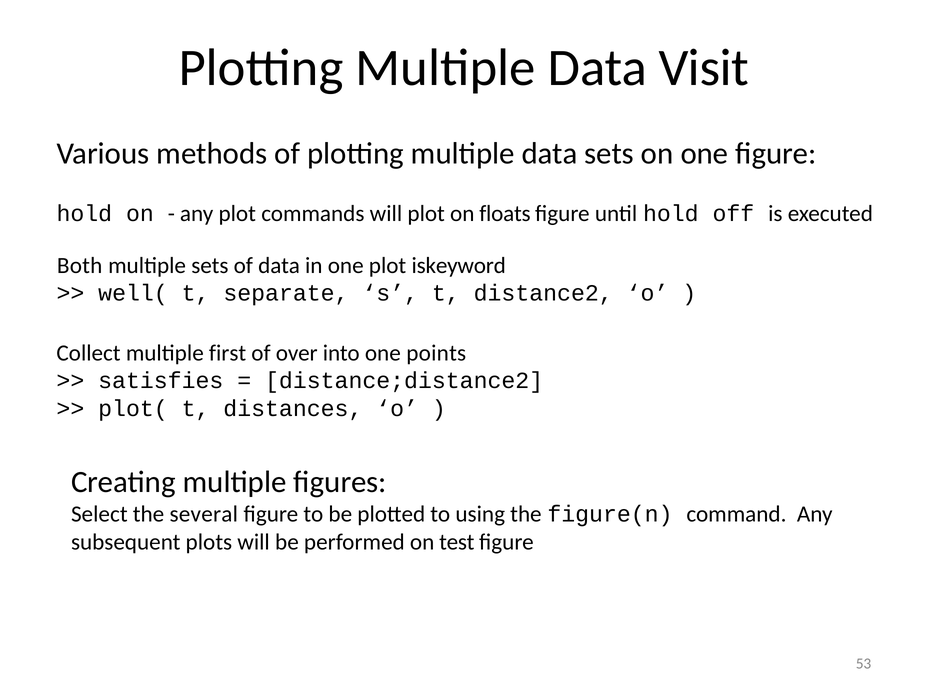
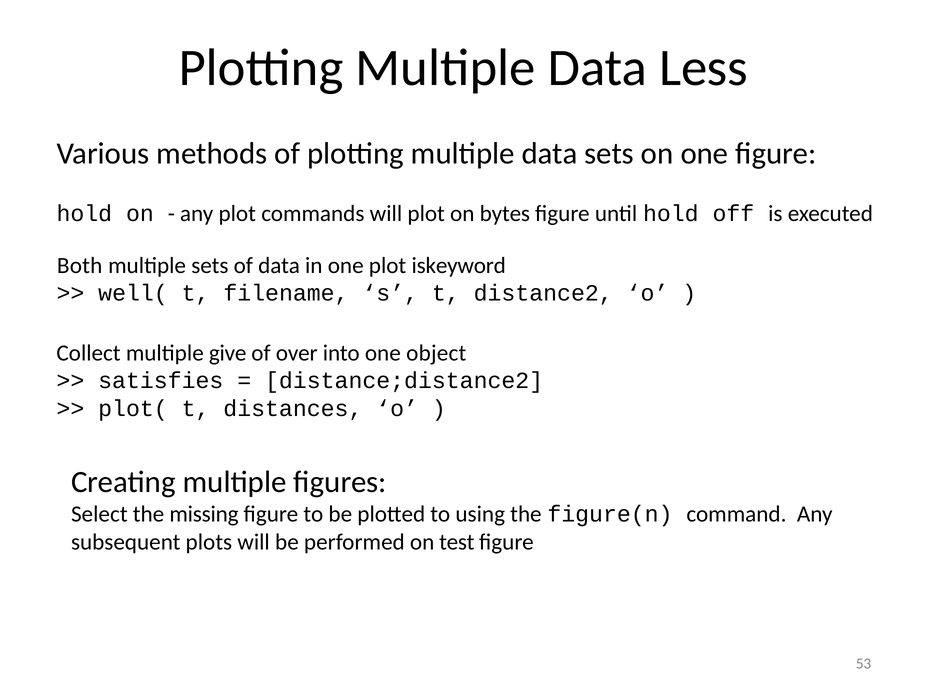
Visit: Visit -> Less (704, 68)
floats: floats -> bytes (505, 214)
separate: separate -> filename (286, 293)
first: first -> give (228, 353)
points: points -> object (436, 353)
several: several -> missing (204, 514)
